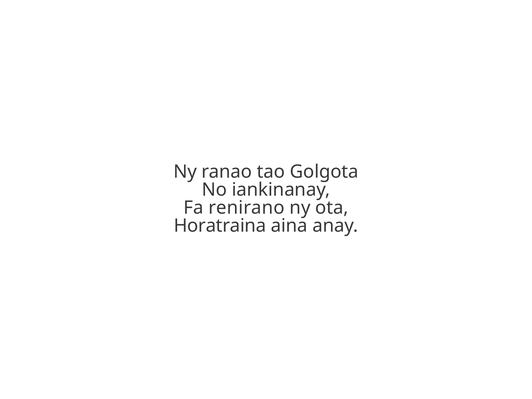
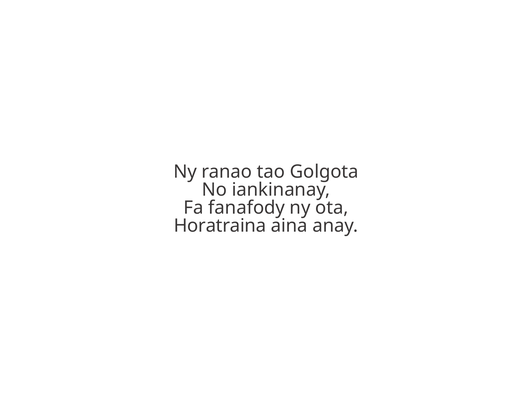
renirano: renirano -> fanafody (247, 208)
